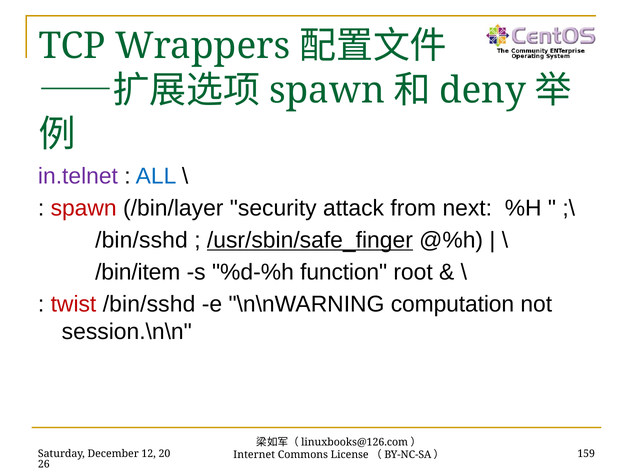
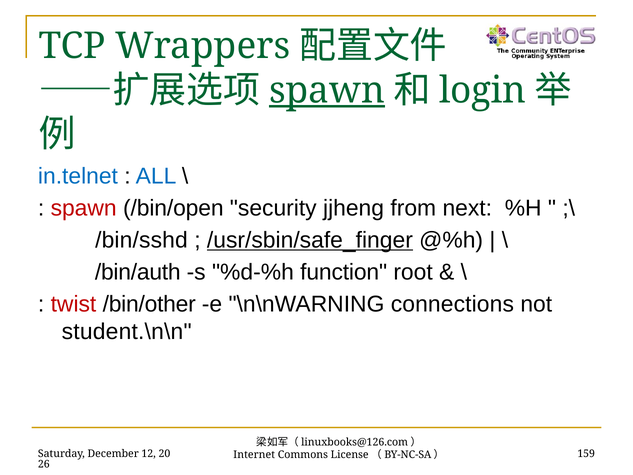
spawn underline: none -> present (327, 90)
deny: deny -> login (483, 90)
in.telnet colour: purple -> blue (78, 176)
/bin/layer: /bin/layer -> /bin/open (173, 208)
attack: attack -> jjheng (354, 208)
/bin/item: /bin/item -> /bin/auth (138, 272)
twist /bin/sshd: /bin/sshd -> /bin/other (149, 304)
computation: computation -> connections (452, 304)
session.\n\n: session.\n\n -> student.\n\n (127, 331)
